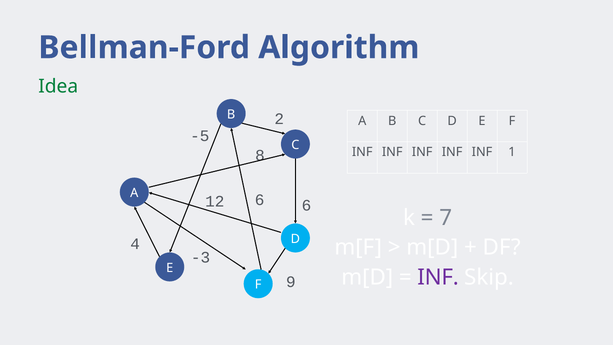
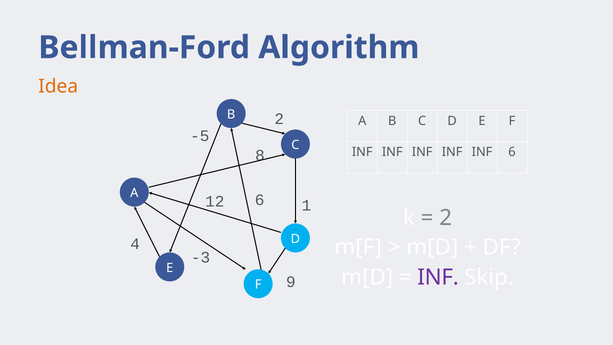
Idea colour: green -> orange (58, 86)
INF 1: 1 -> 6 (512, 152)
6: 6 -> 1 (306, 205)
7: 7 -> 2 (446, 218)
